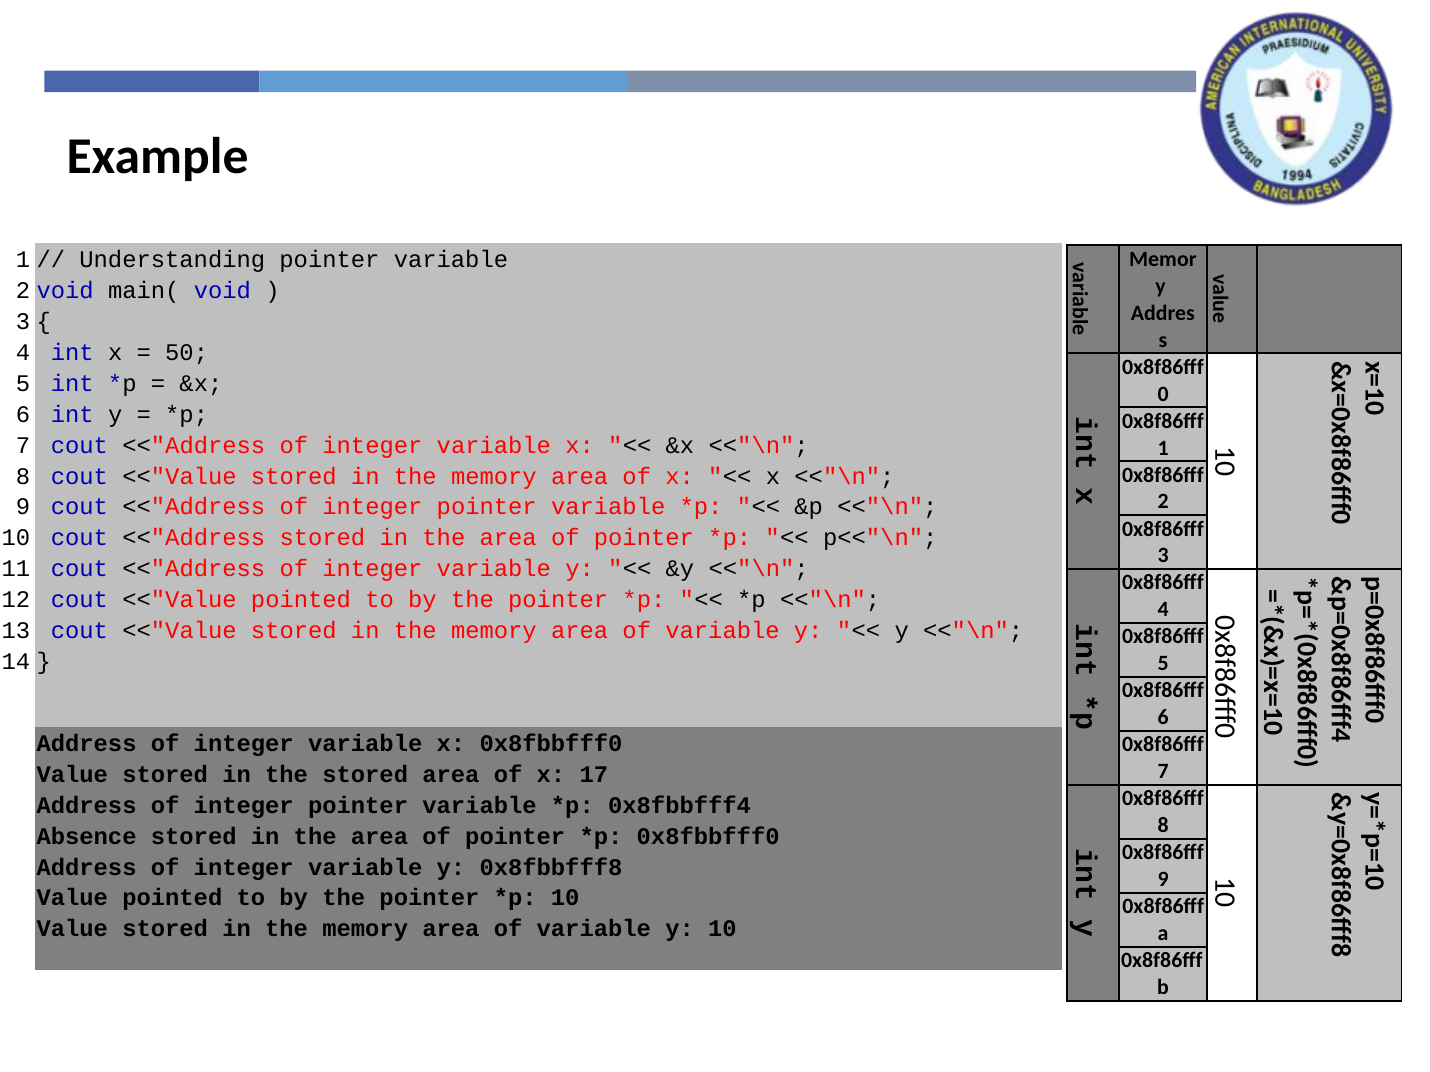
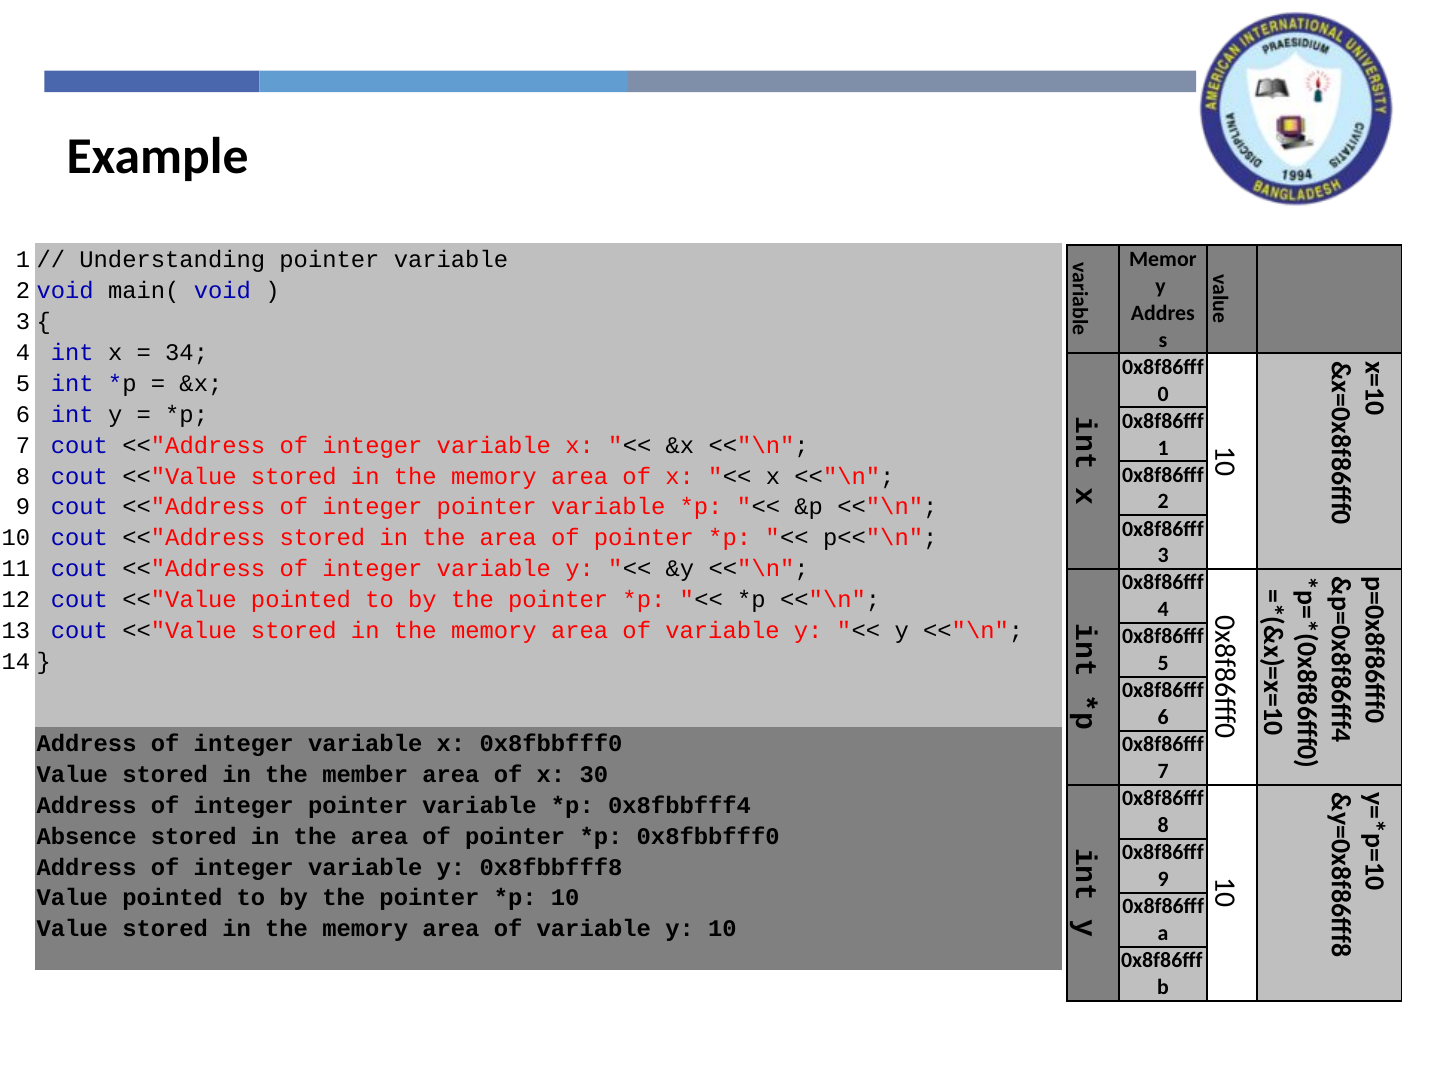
50: 50 -> 34 (187, 353)
the stored: stored -> member (365, 775)
17: 17 -> 30 (594, 775)
